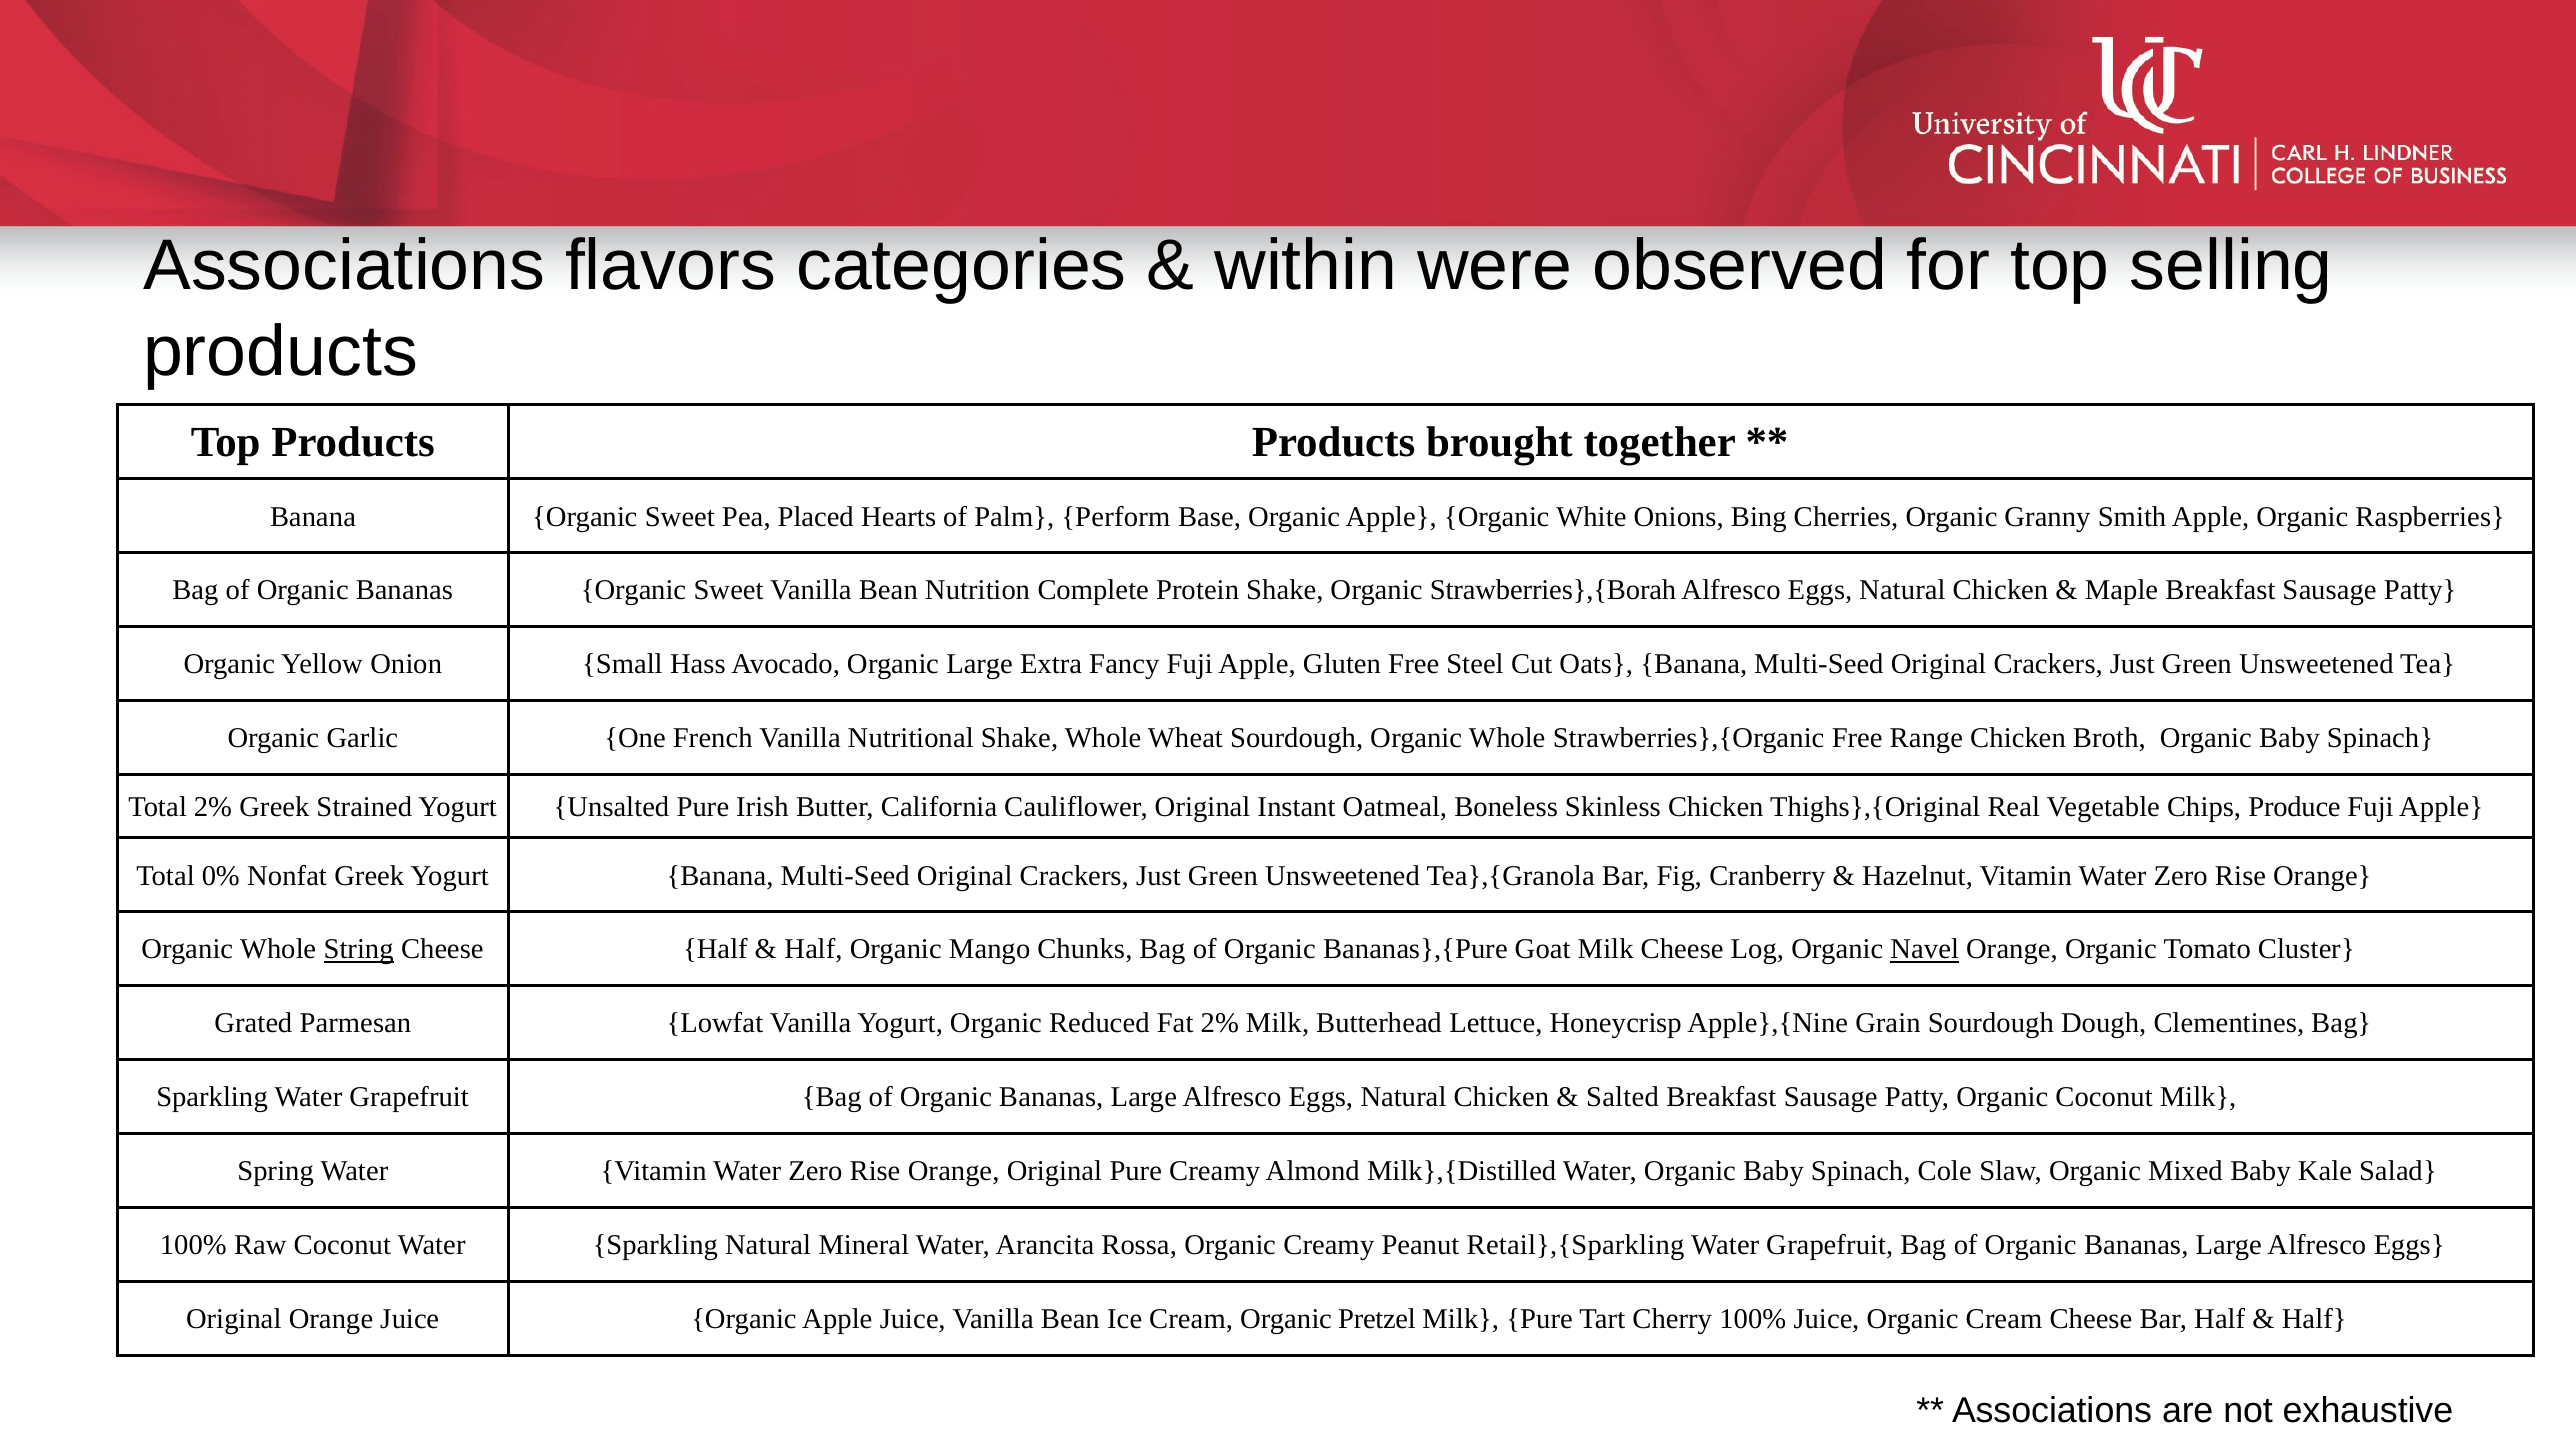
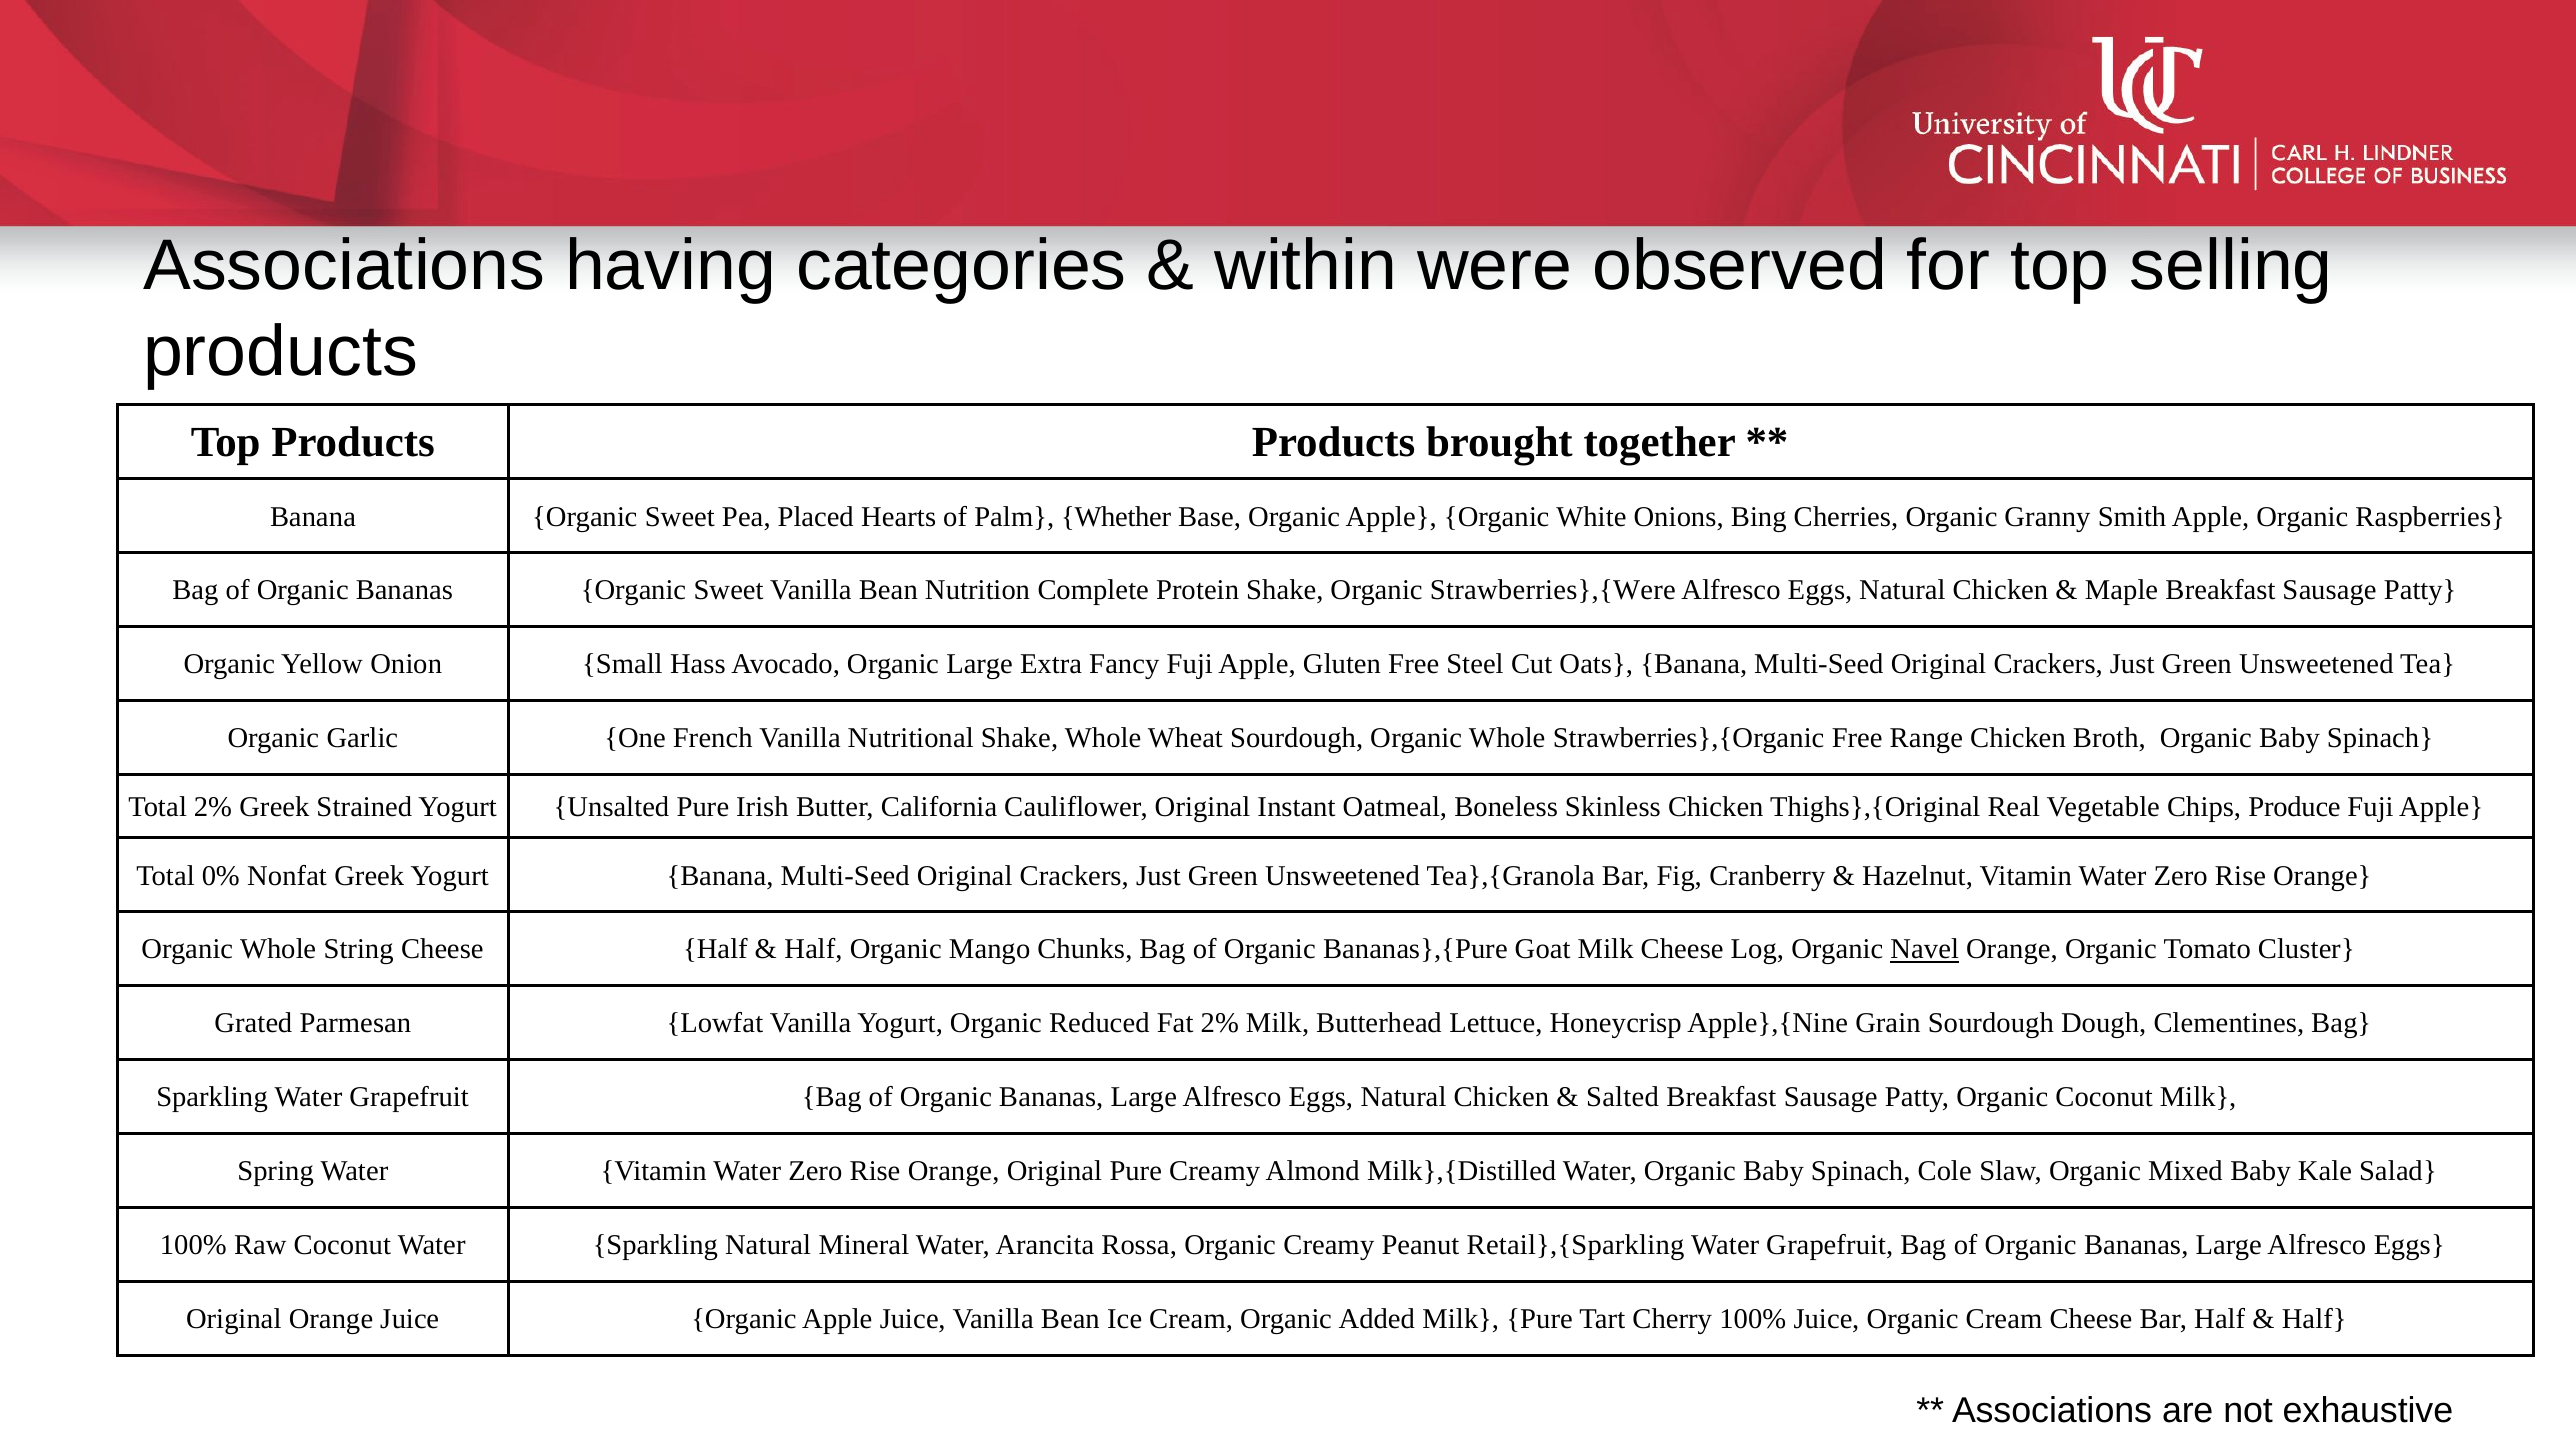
flavors: flavors -> having (671, 266)
Perform: Perform -> Whether (1116, 517)
Strawberries},{Borah: Strawberries},{Borah -> Strawberries},{Were (1553, 591)
String underline: present -> none (359, 950)
Pretzel: Pretzel -> Added (1377, 1319)
